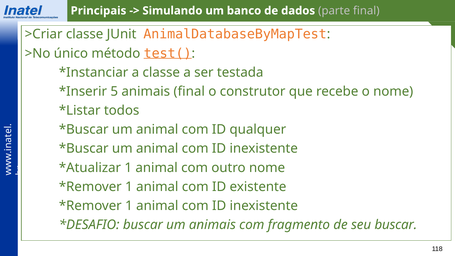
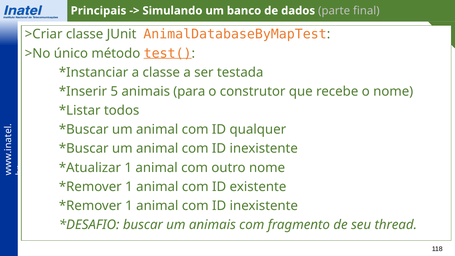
animais final: final -> para (189, 91)
seu buscar: buscar -> thread (396, 225)
